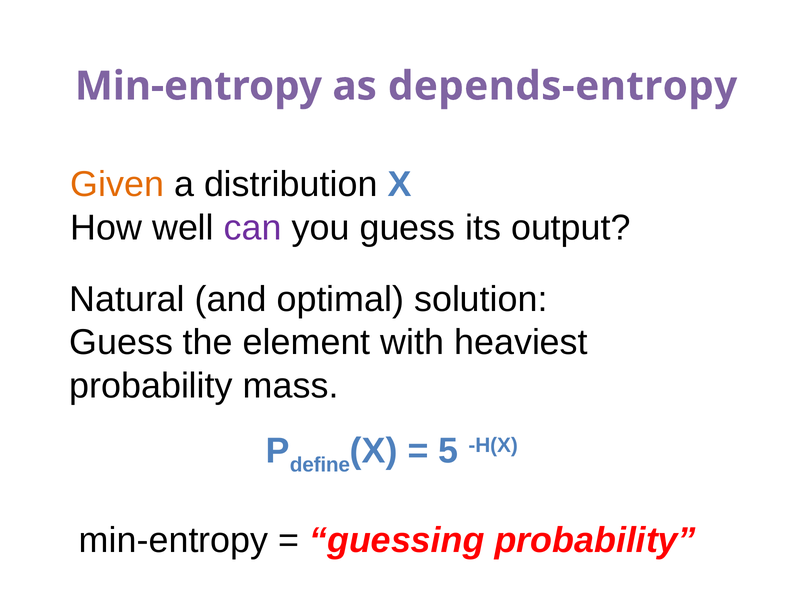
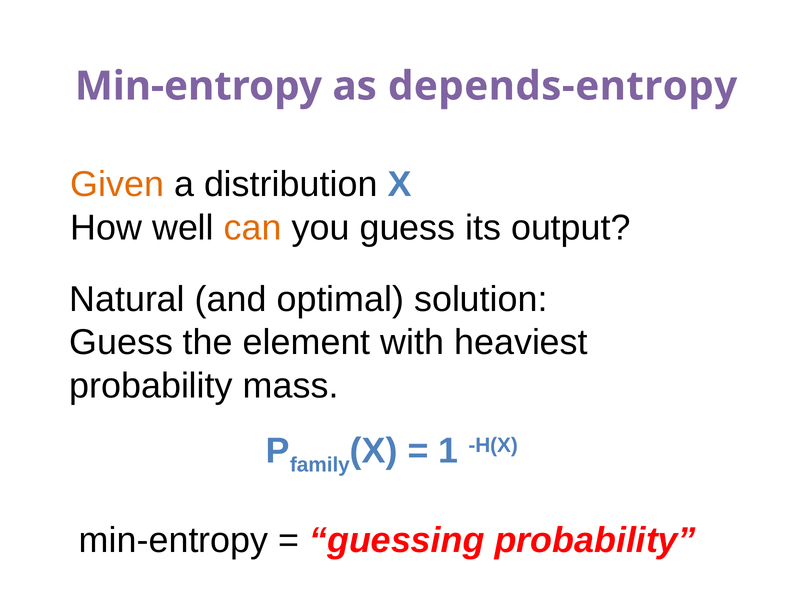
can colour: purple -> orange (253, 227)
define: define -> family (320, 464)
5: 5 -> 1 (448, 451)
